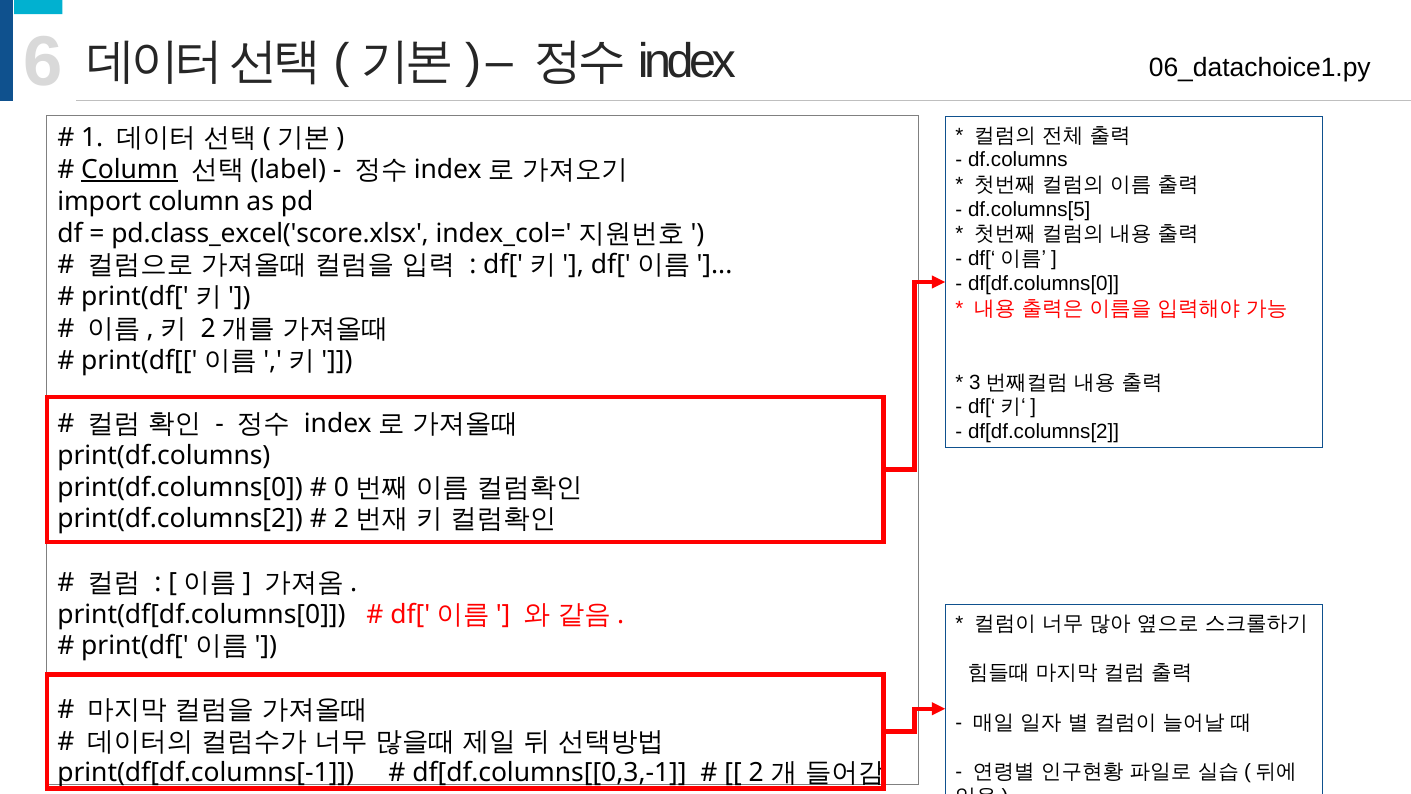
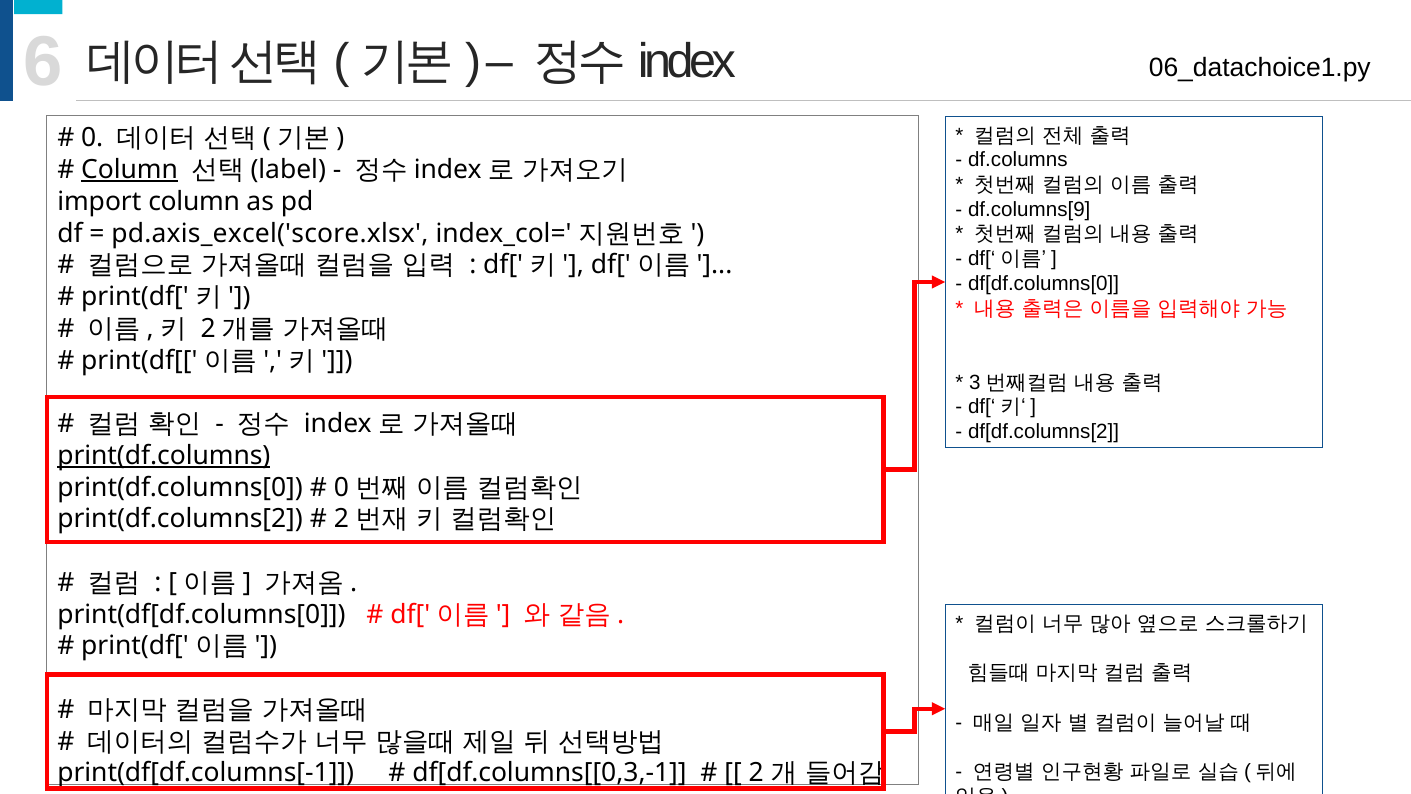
1: 1 -> 0 (92, 138)
df.columns[5: df.columns[5 -> df.columns[9 (1029, 209)
pd.class_excel('score.xlsx: pd.class_excel('score.xlsx -> pd.axis_excel('score.xlsx (270, 233)
print(df.columns underline: none -> present (164, 455)
